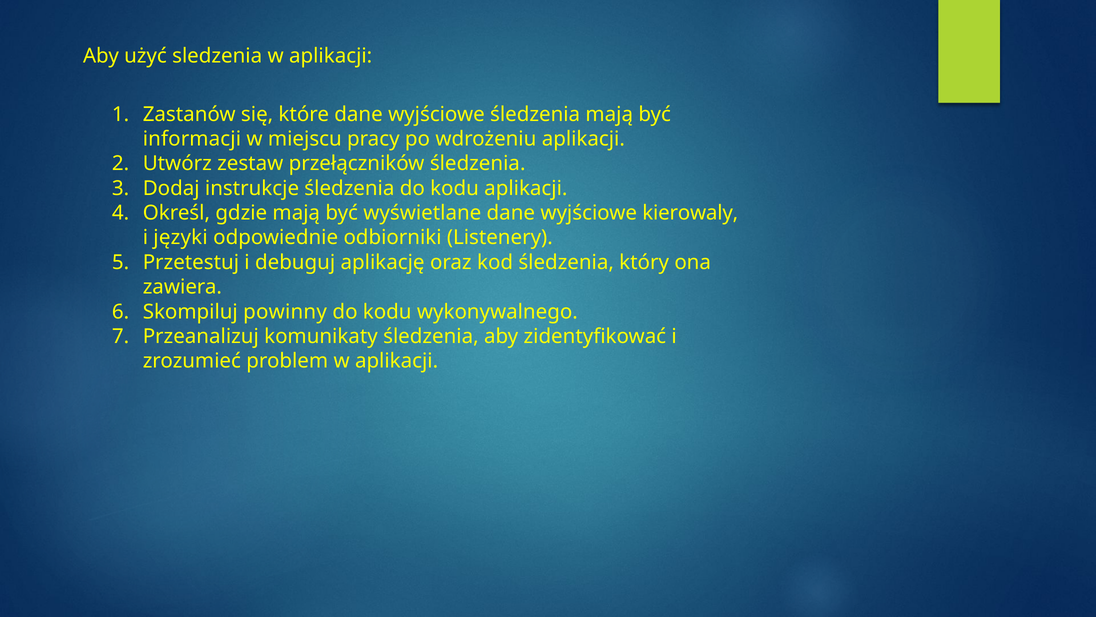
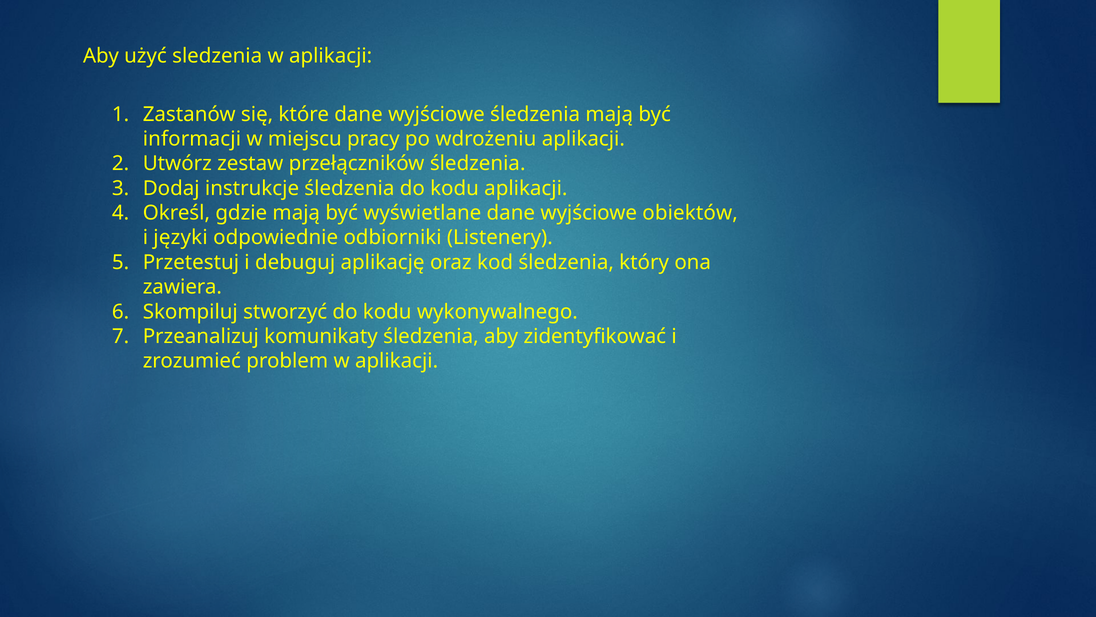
kierowaly: kierowaly -> obiektów (690, 213)
powinny: powinny -> stworzyć (285, 311)
